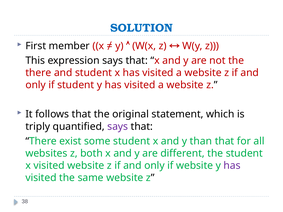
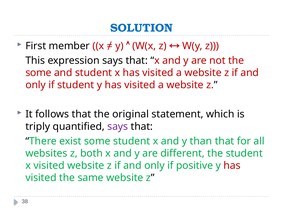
there: there -> some (38, 73)
if website: website -> positive (195, 166)
has colour: purple -> red (232, 166)
